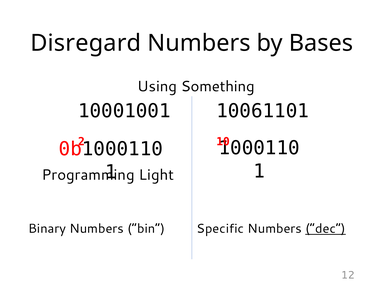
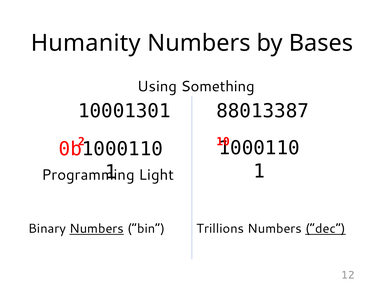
Disregard: Disregard -> Humanity (86, 43)
10001001: 10001001 -> 10001301 (124, 111)
10061101: 10061101 -> 88013387 (263, 111)
Numbers underline: none -> present (97, 229)
Specific: Specific -> Trillions (220, 229)
